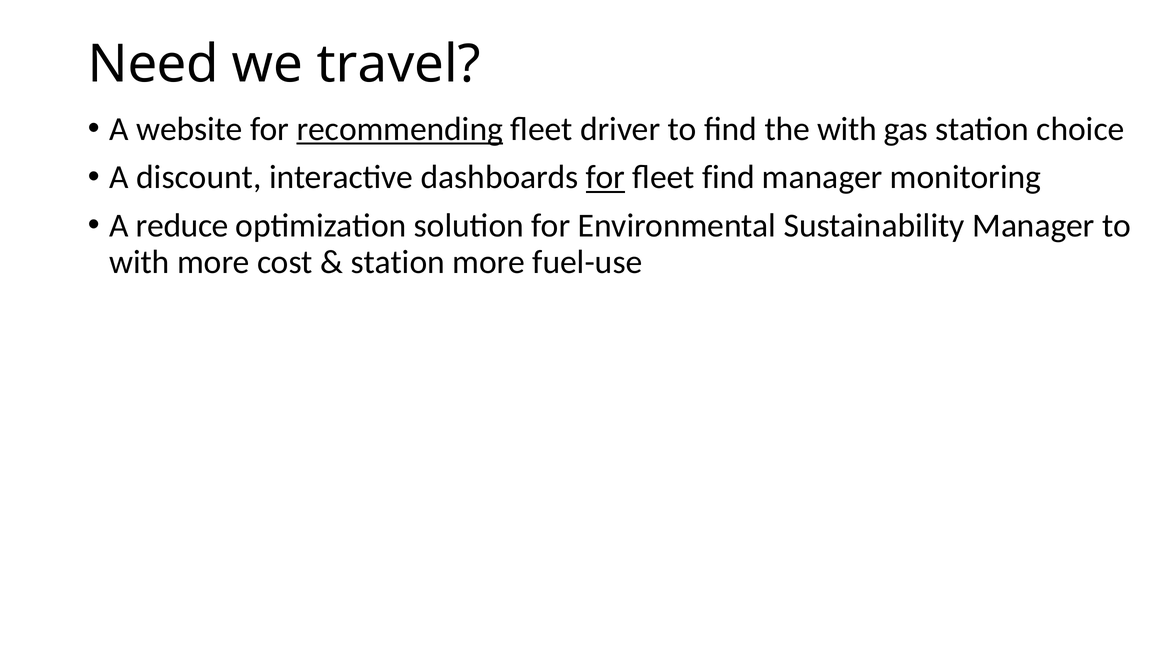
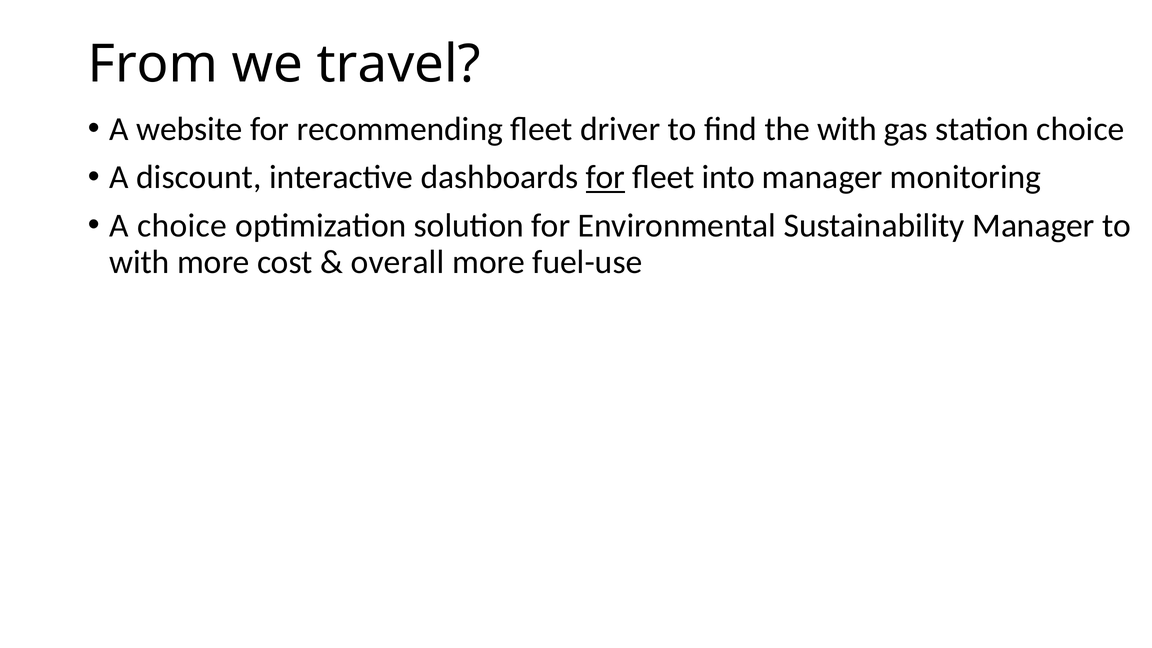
Need: Need -> From (153, 64)
recommending underline: present -> none (400, 129)
fleet find: find -> into (728, 177)
A reduce: reduce -> choice (182, 226)
station: station -> overall (398, 262)
